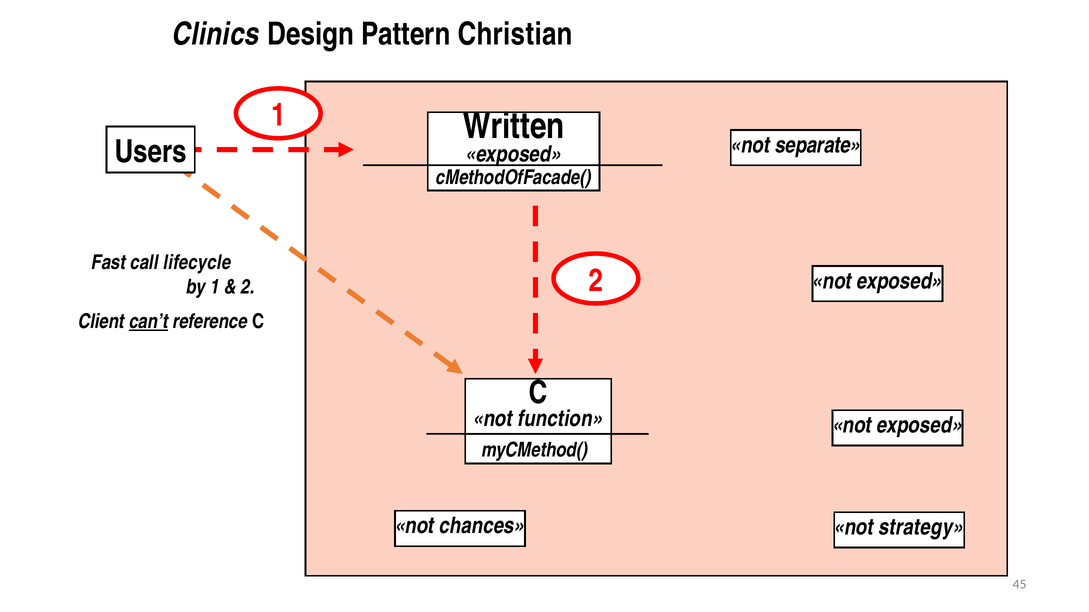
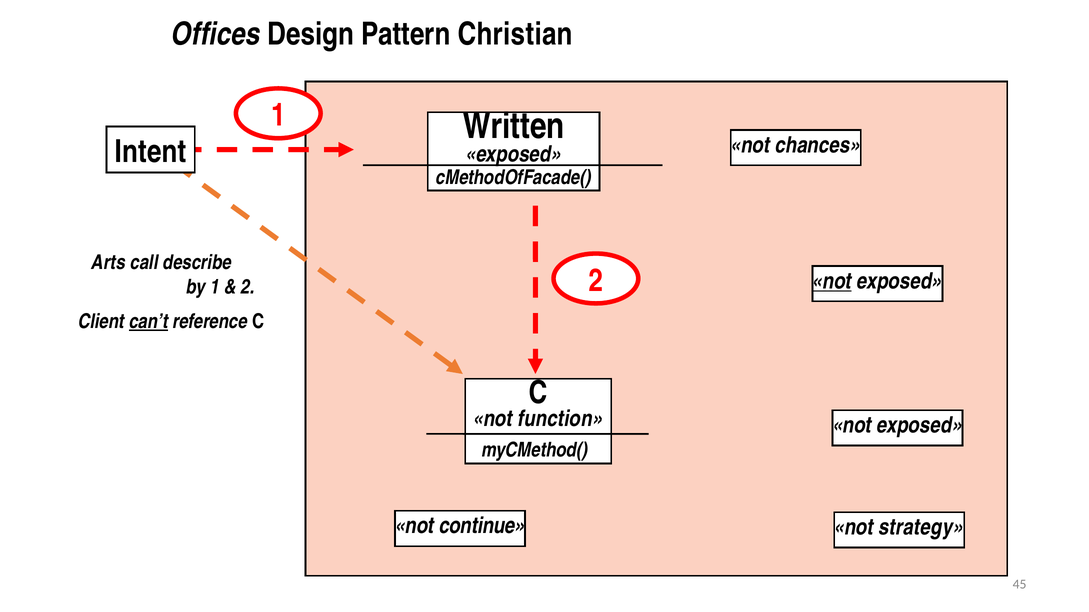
Clinics: Clinics -> Offices (216, 35)
separate: separate -> chances (818, 145)
Users: Users -> Intent (151, 152)
Fast: Fast -> Arts (108, 263)
lifecycle: lifecycle -> describe (197, 263)
not underline: none -> present (832, 281)
chances: chances -> continue (482, 526)
